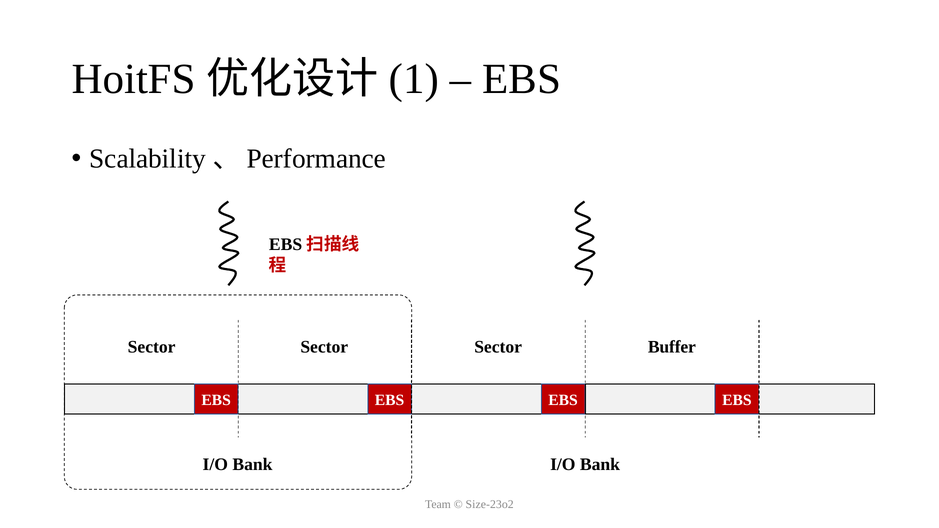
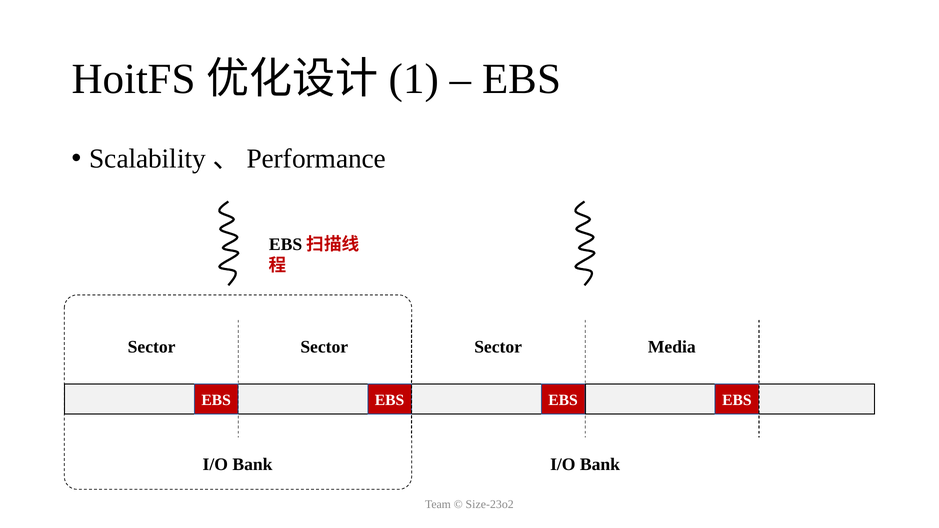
Buffer: Buffer -> Media (672, 347)
